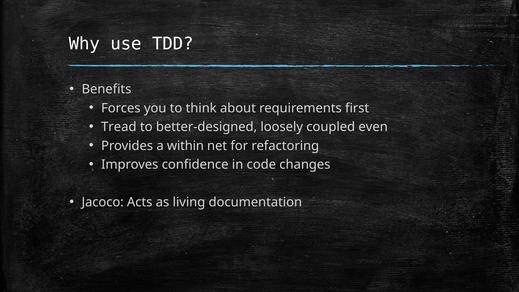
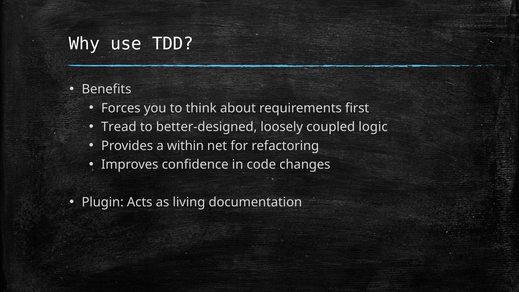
even: even -> logic (373, 127)
Jacoco: Jacoco -> Plugin (103, 202)
